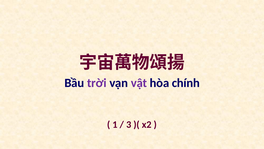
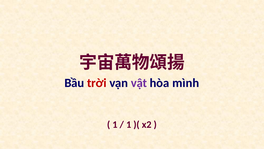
trời colour: purple -> red (97, 83)
chính: chính -> mình (186, 83)
3: 3 -> 1 (129, 124)
